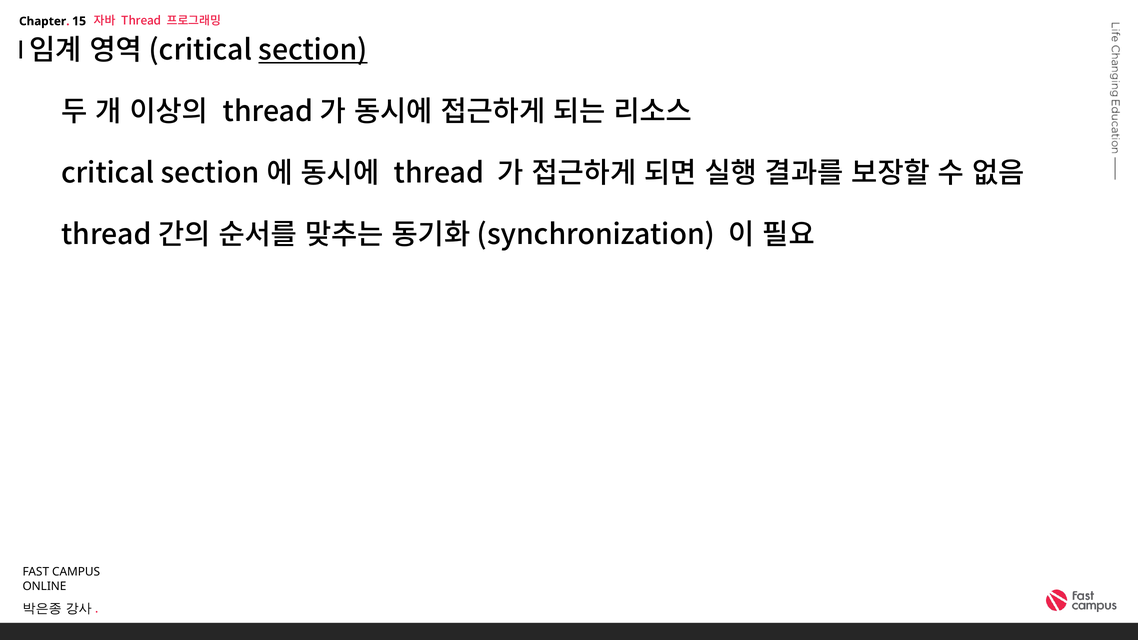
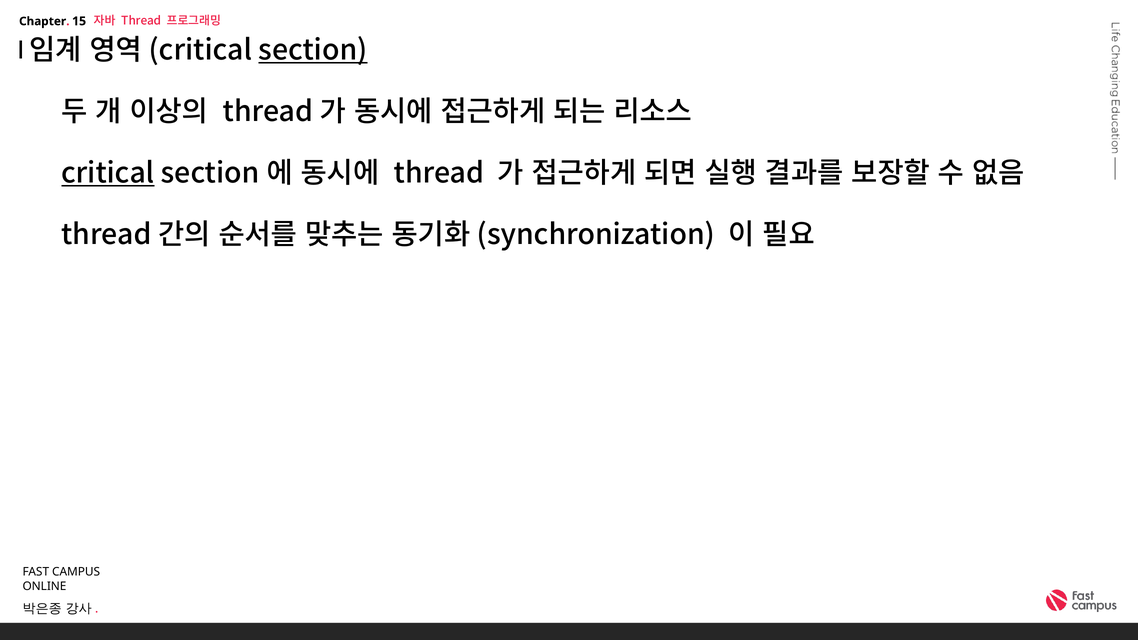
critical underline: none -> present (108, 173)
